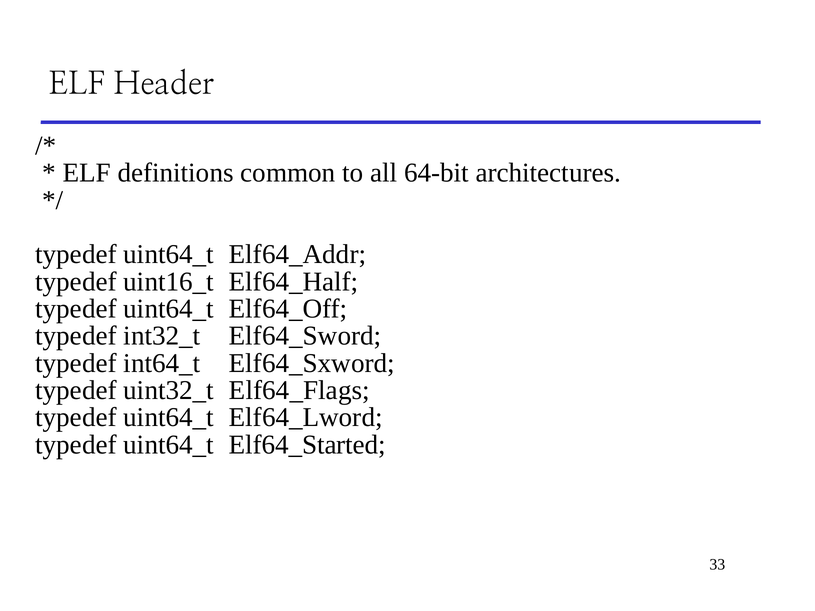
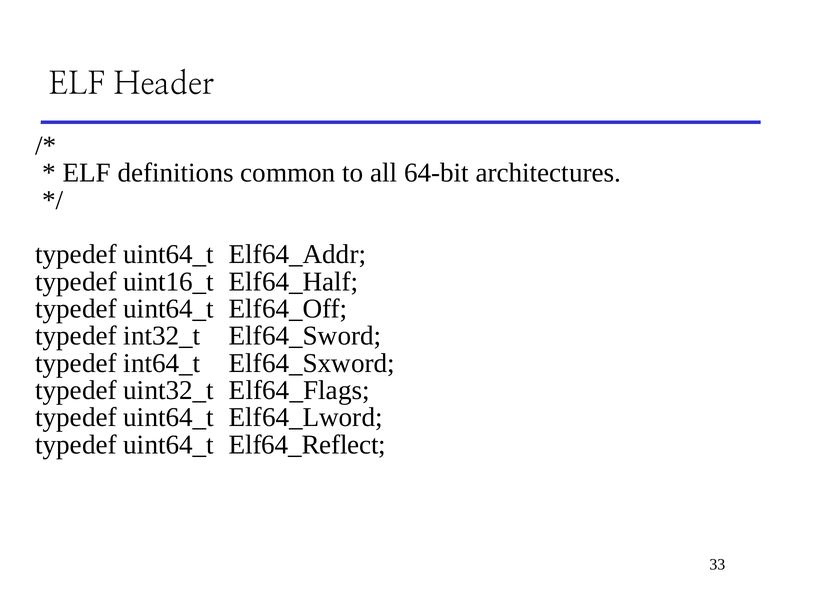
Elf64_Started: Elf64_Started -> Elf64_Reflect (307, 445)
